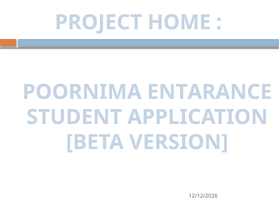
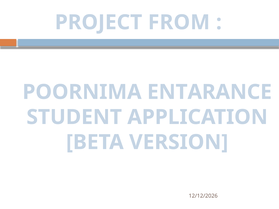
HOME: HOME -> FROM (179, 22)
